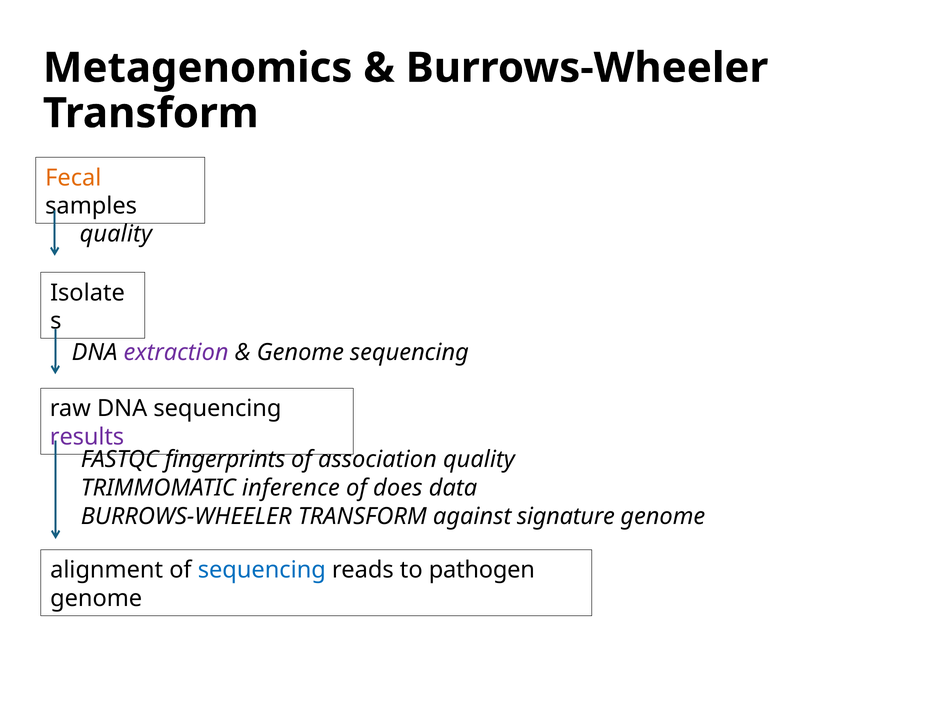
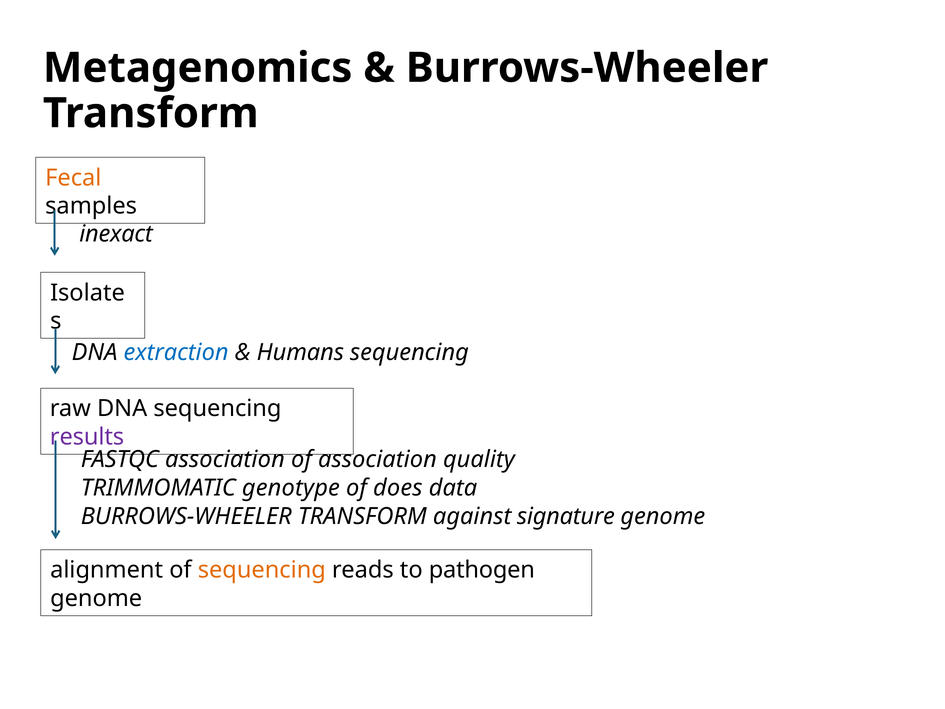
quality: quality -> inexact (116, 234)
extraction colour: purple -> blue (176, 352)
Genome: Genome -> Humans (300, 352)
FASTQC fingerprints: fingerprints -> association (225, 459)
inference: inference -> genotype (291, 488)
sequencing colour: blue -> orange (262, 570)
